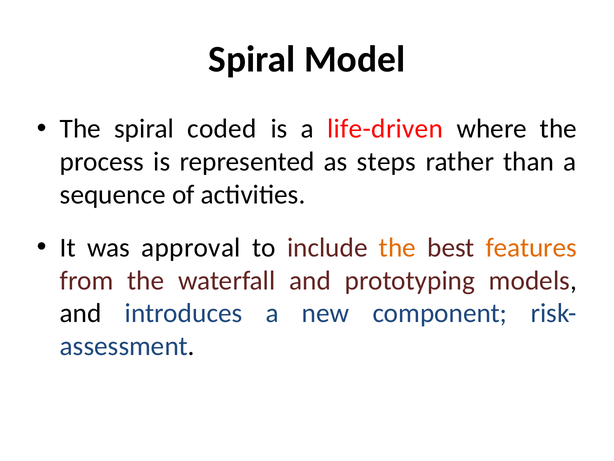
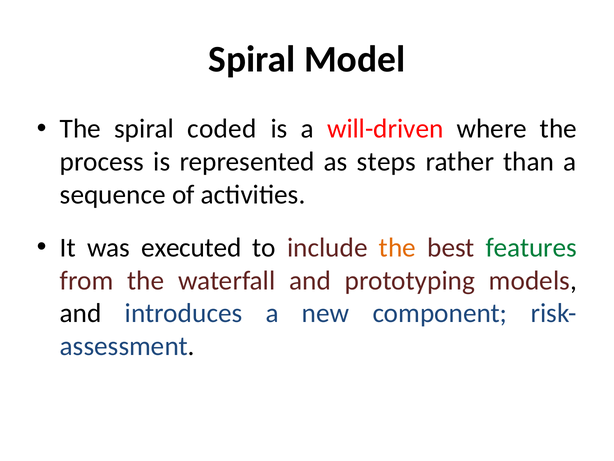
life-driven: life-driven -> will-driven (385, 129)
approval: approval -> executed (191, 248)
features colour: orange -> green (531, 248)
